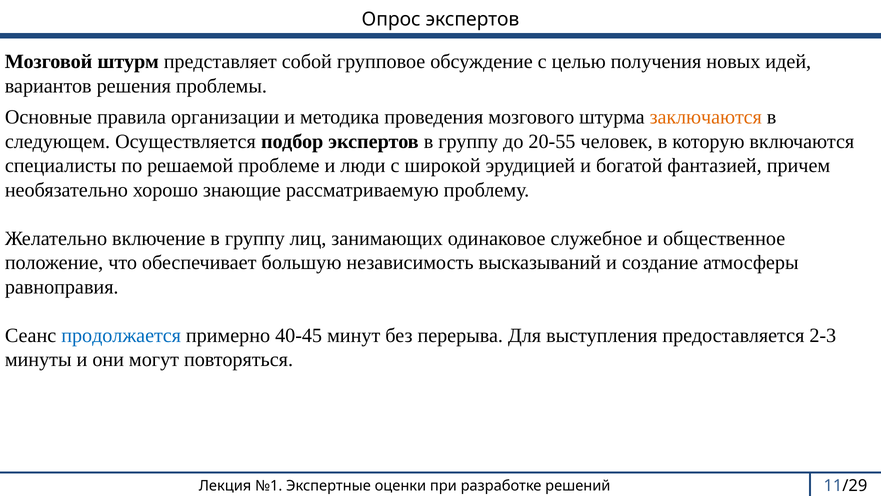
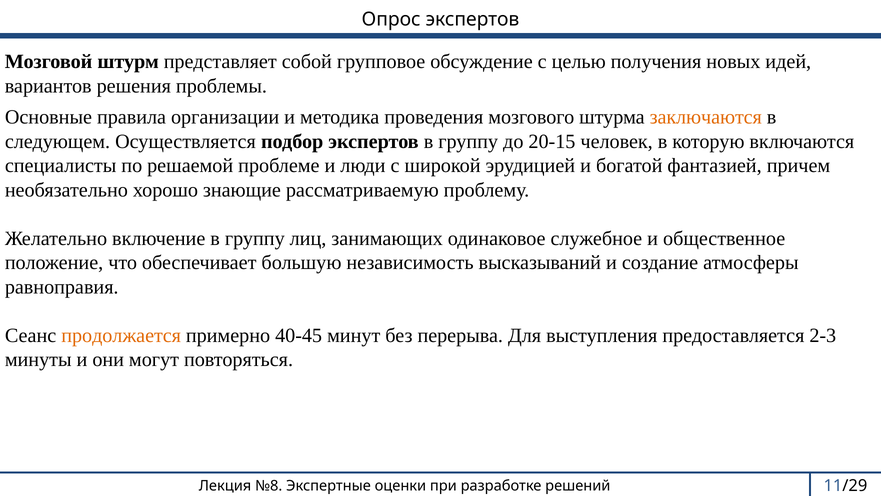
20-55: 20-55 -> 20-15 (552, 141)
продолжается colour: blue -> orange (121, 335)
№1: №1 -> №8 (269, 485)
